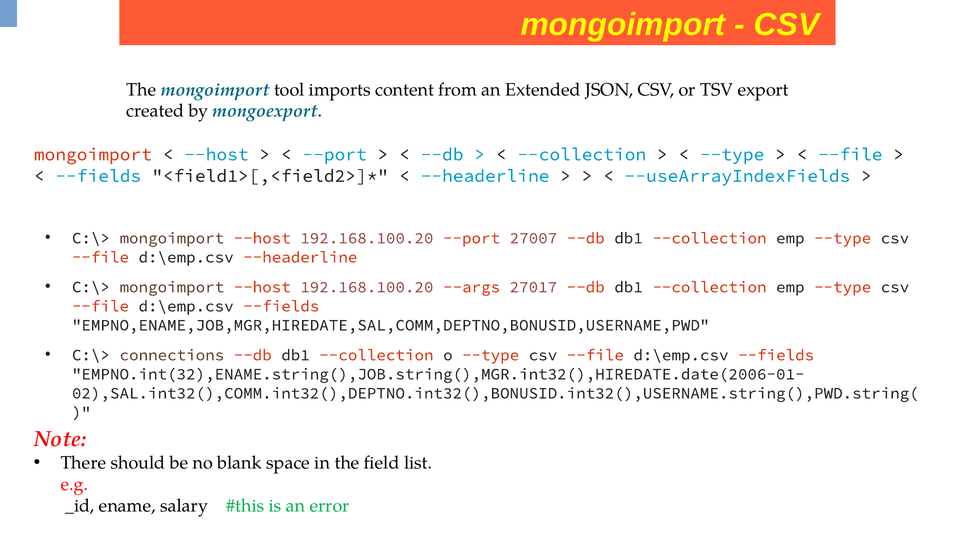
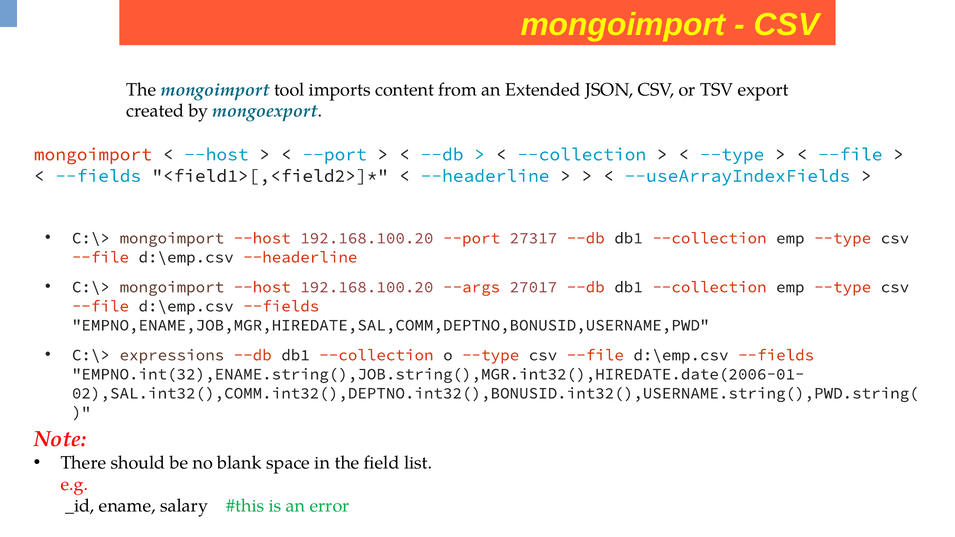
27007: 27007 -> 27317 (533, 238)
connections: connections -> expressions (172, 355)
